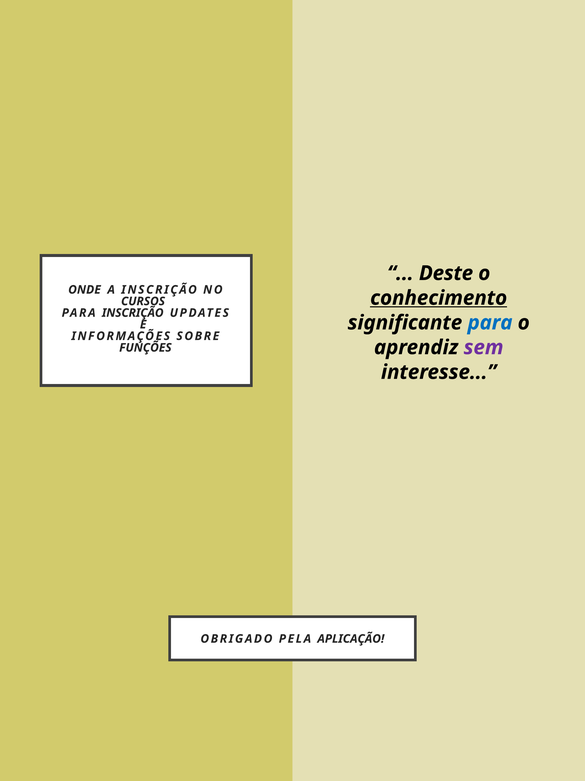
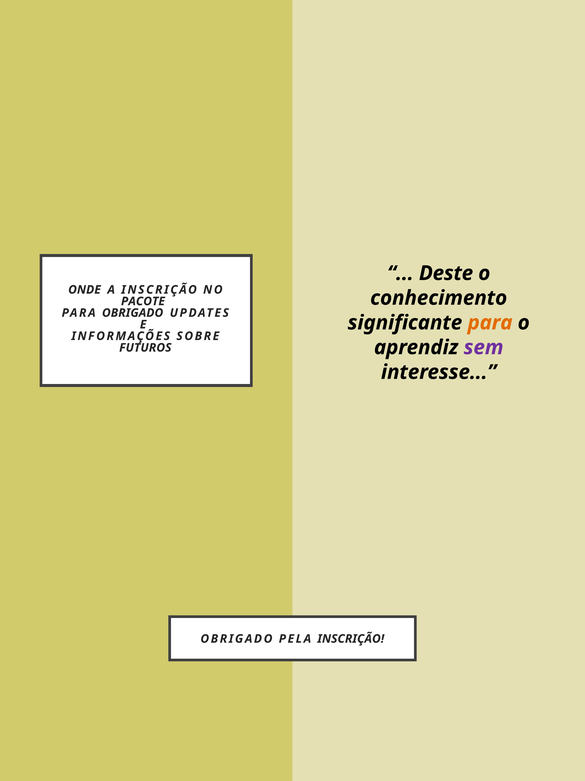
conhecimento underline: present -> none (439, 298)
CURSOS: CURSOS -> PACOTE (143, 301)
PARA INSCRIÇÃO: INSCRIÇÃO -> OBRIGADO (133, 312)
para colour: blue -> orange (490, 322)
FUNÇÕES: FUNÇÕES -> FUTUROS (145, 347)
PELA APLICAÇÃO: APLICAÇÃO -> INSCRIÇÃO (351, 638)
